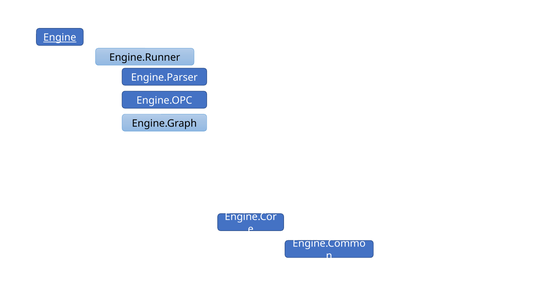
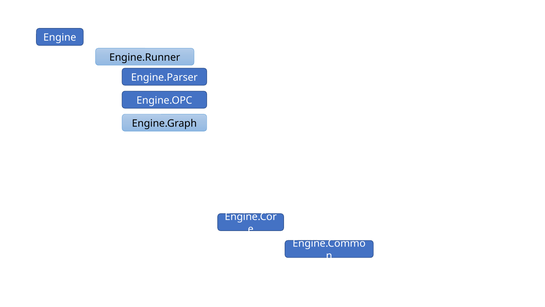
Engine underline: present -> none (60, 38)
